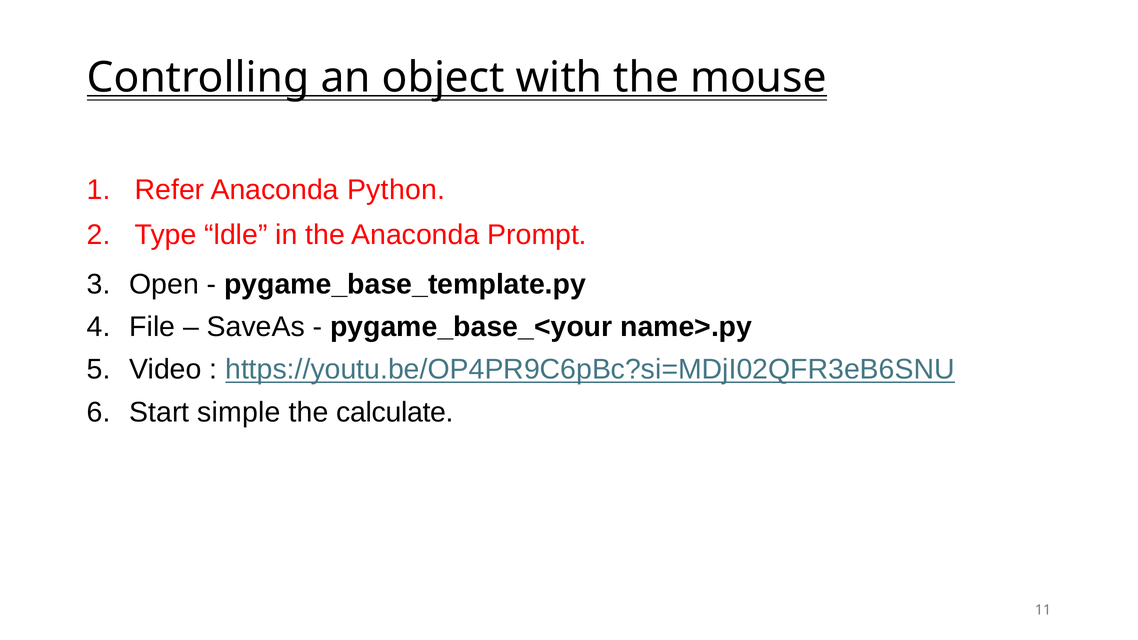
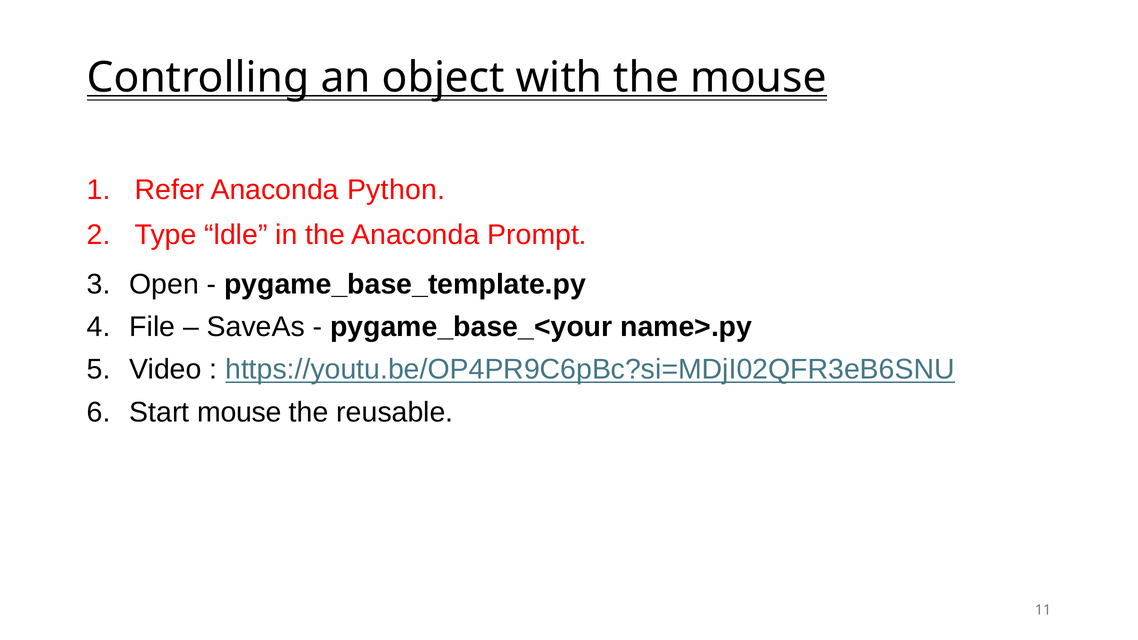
Start simple: simple -> mouse (239, 412)
calculate: calculate -> reusable (395, 412)
